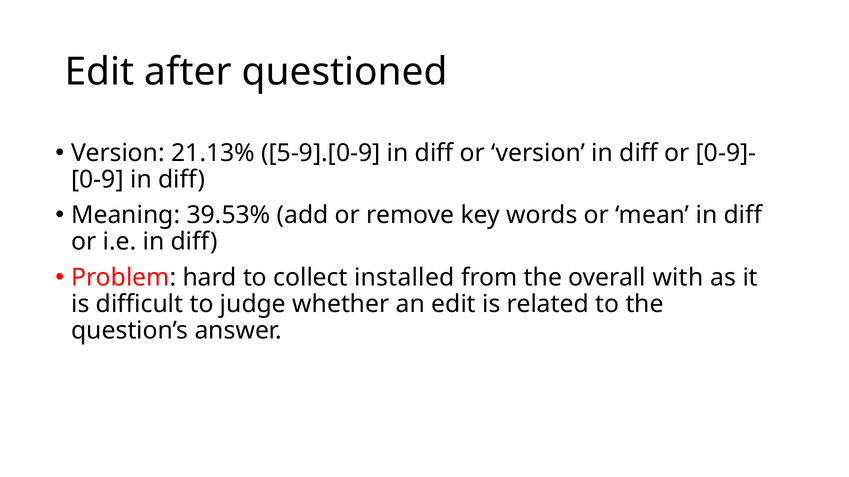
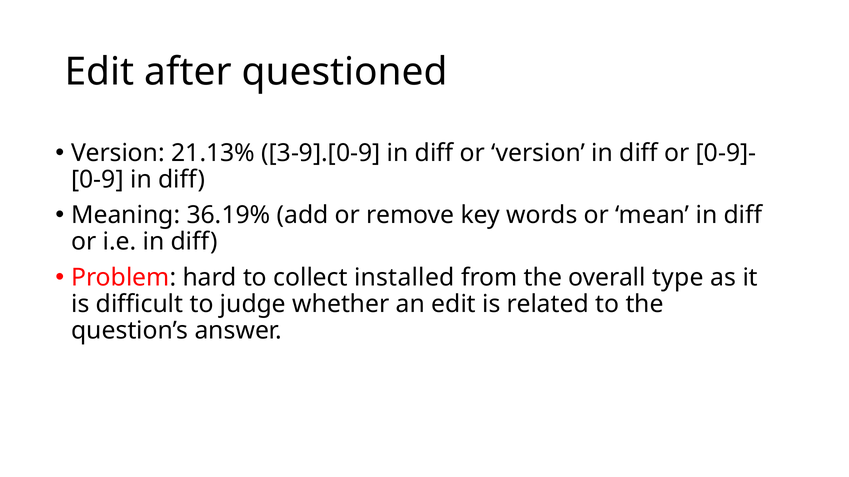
5-9].[0-9: 5-9].[0-9 -> 3-9].[0-9 (321, 153)
39.53%: 39.53% -> 36.19% (229, 215)
with: with -> type (678, 278)
